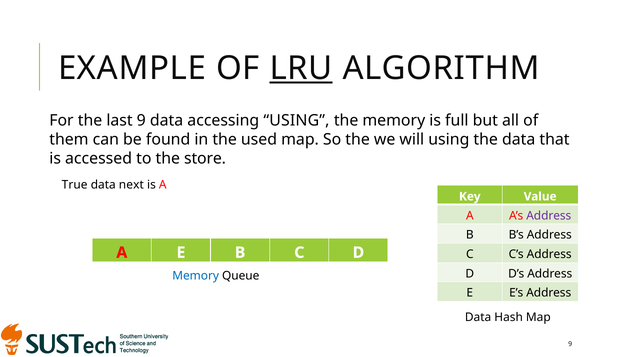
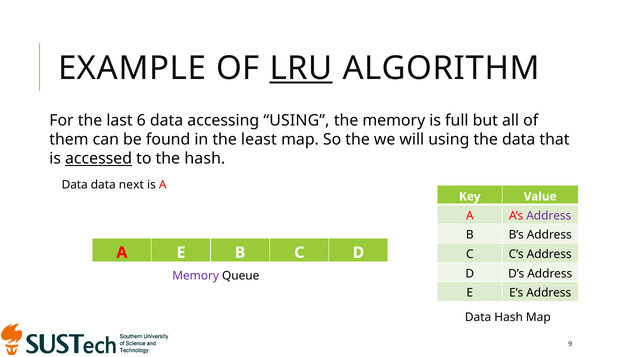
last 9: 9 -> 6 (141, 120)
used: used -> least (259, 139)
accessed underline: none -> present (99, 158)
the store: store -> hash (205, 158)
True: True -> Data (75, 185)
Memory colour: blue -> purple (196, 275)
